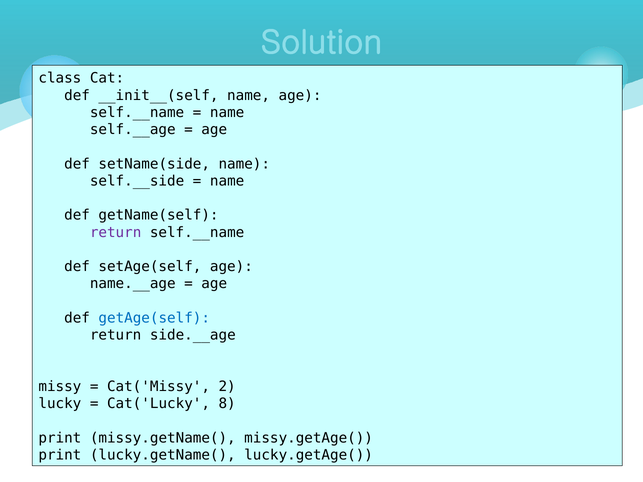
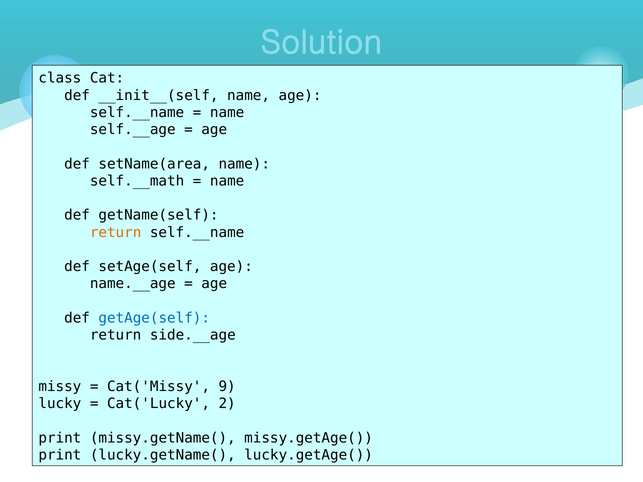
setName(side: setName(side -> setName(area (154, 164)
self.__side: self.__side -> self.__math (137, 181)
return colour: purple -> orange (116, 232)
2: 2 -> 9 (227, 387)
8: 8 -> 2 (227, 404)
